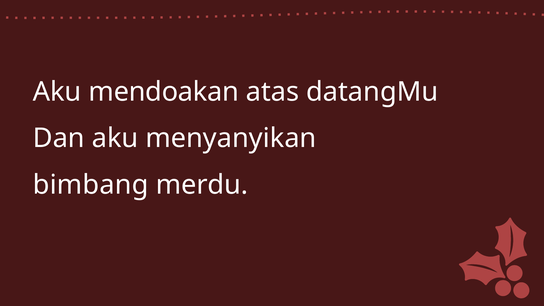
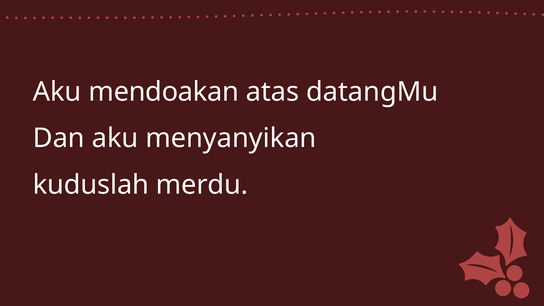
bimbang: bimbang -> kuduslah (91, 185)
